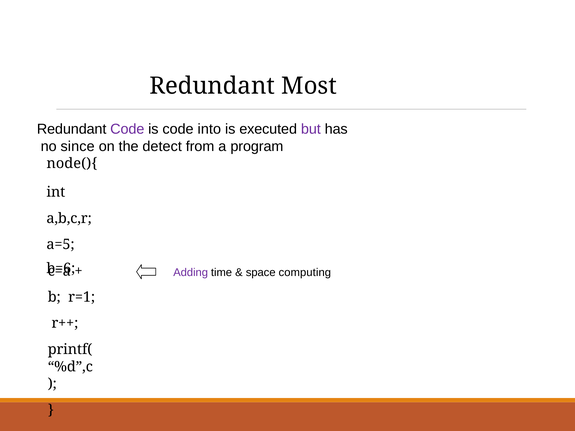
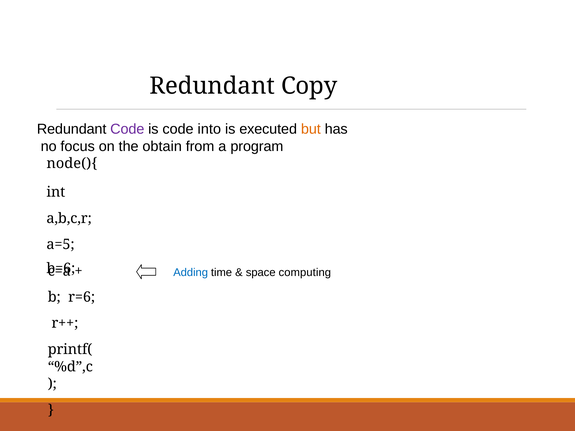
Most: Most -> Copy (309, 86)
but colour: purple -> orange (311, 129)
since: since -> focus (78, 146)
detect: detect -> obtain (162, 146)
Adding colour: purple -> blue (191, 273)
r=1: r=1 -> r=6 (82, 297)
